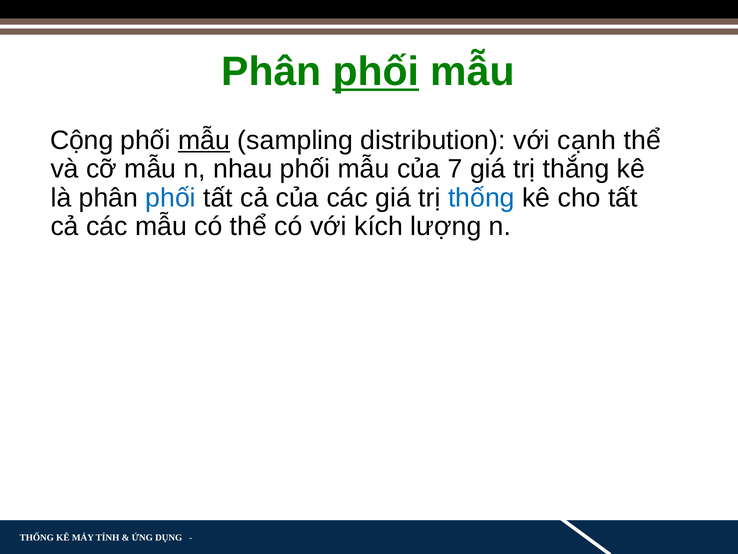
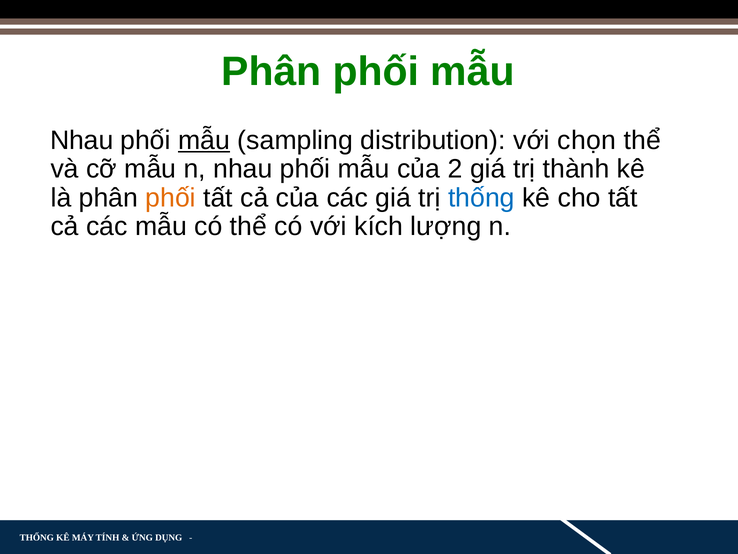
phối underline: present -> none (376, 72)
Cộng: Cộng -> Nhau (82, 140)
cạnh: cạnh -> chọn (587, 140)
7: 7 -> 2 (455, 169)
thắng: thắng -> thành (576, 169)
phối colour: blue -> orange (171, 198)
